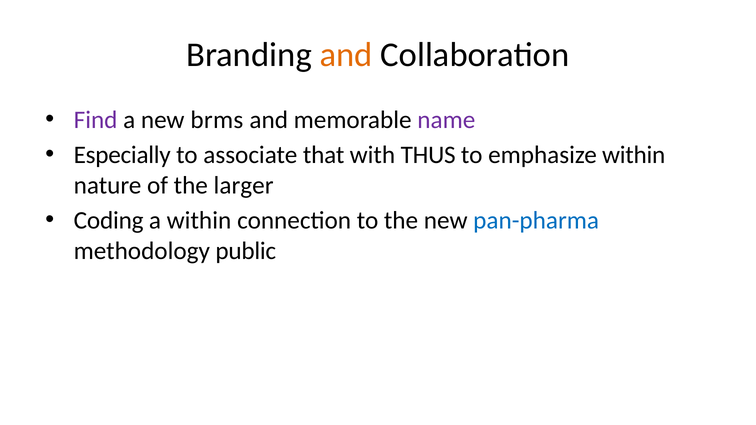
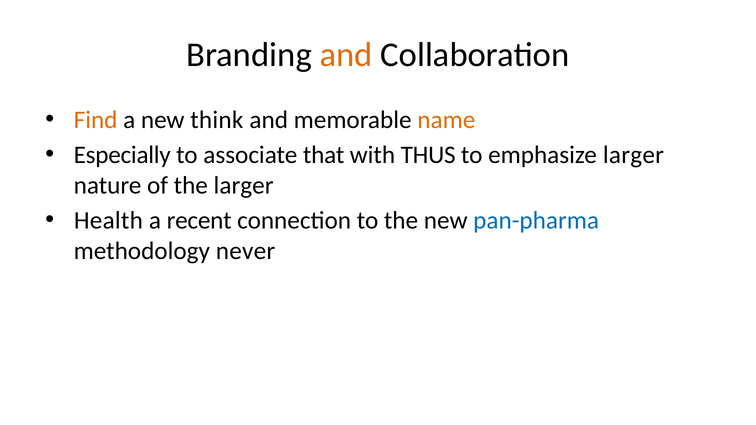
Find colour: purple -> orange (96, 120)
brms: brms -> think (217, 120)
name colour: purple -> orange (446, 120)
emphasize within: within -> larger (633, 155)
Coding: Coding -> Health (108, 221)
a within: within -> recent (199, 221)
public: public -> never (246, 251)
